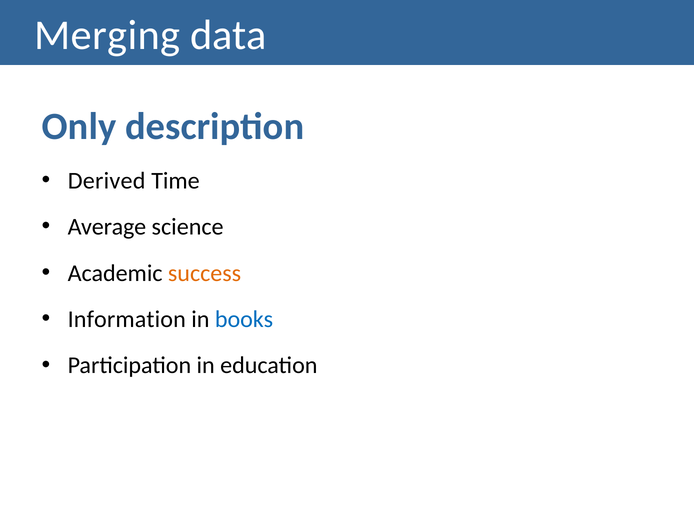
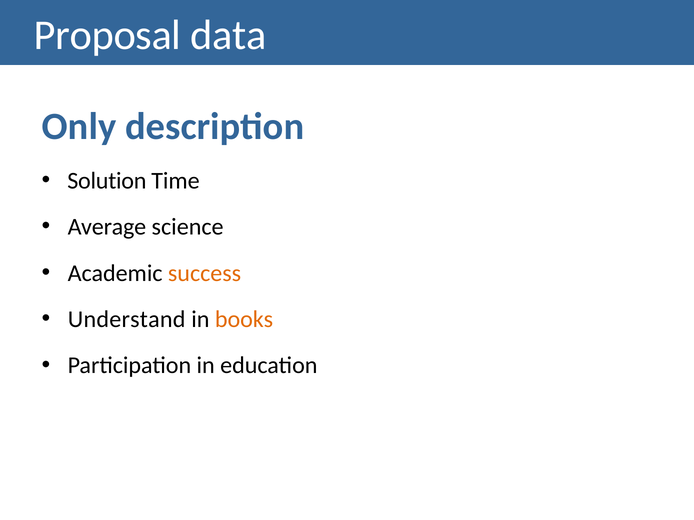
Merging: Merging -> Proposal (108, 35)
Derived: Derived -> Solution (107, 181)
Information: Information -> Understand (127, 320)
books colour: blue -> orange (244, 320)
